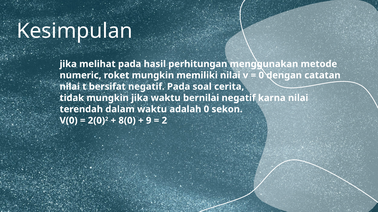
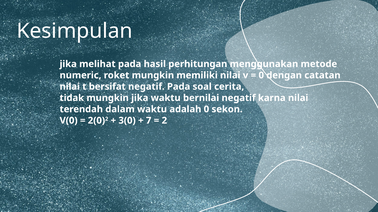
8(0: 8(0 -> 3(0 (127, 121)
9: 9 -> 7 (149, 121)
